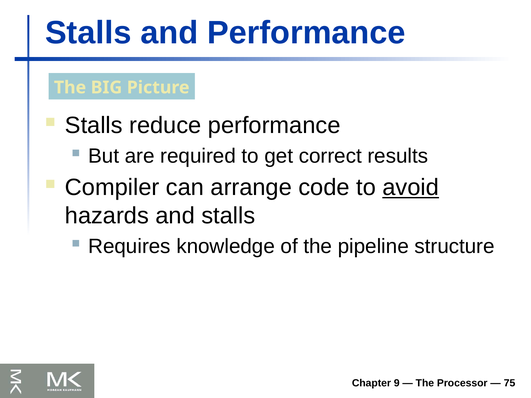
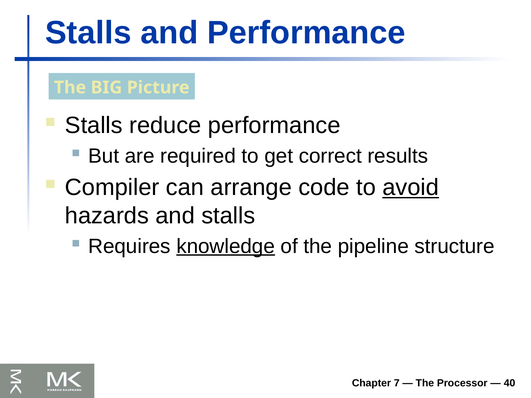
knowledge underline: none -> present (226, 246)
9: 9 -> 7 (397, 383)
75: 75 -> 40 (510, 383)
